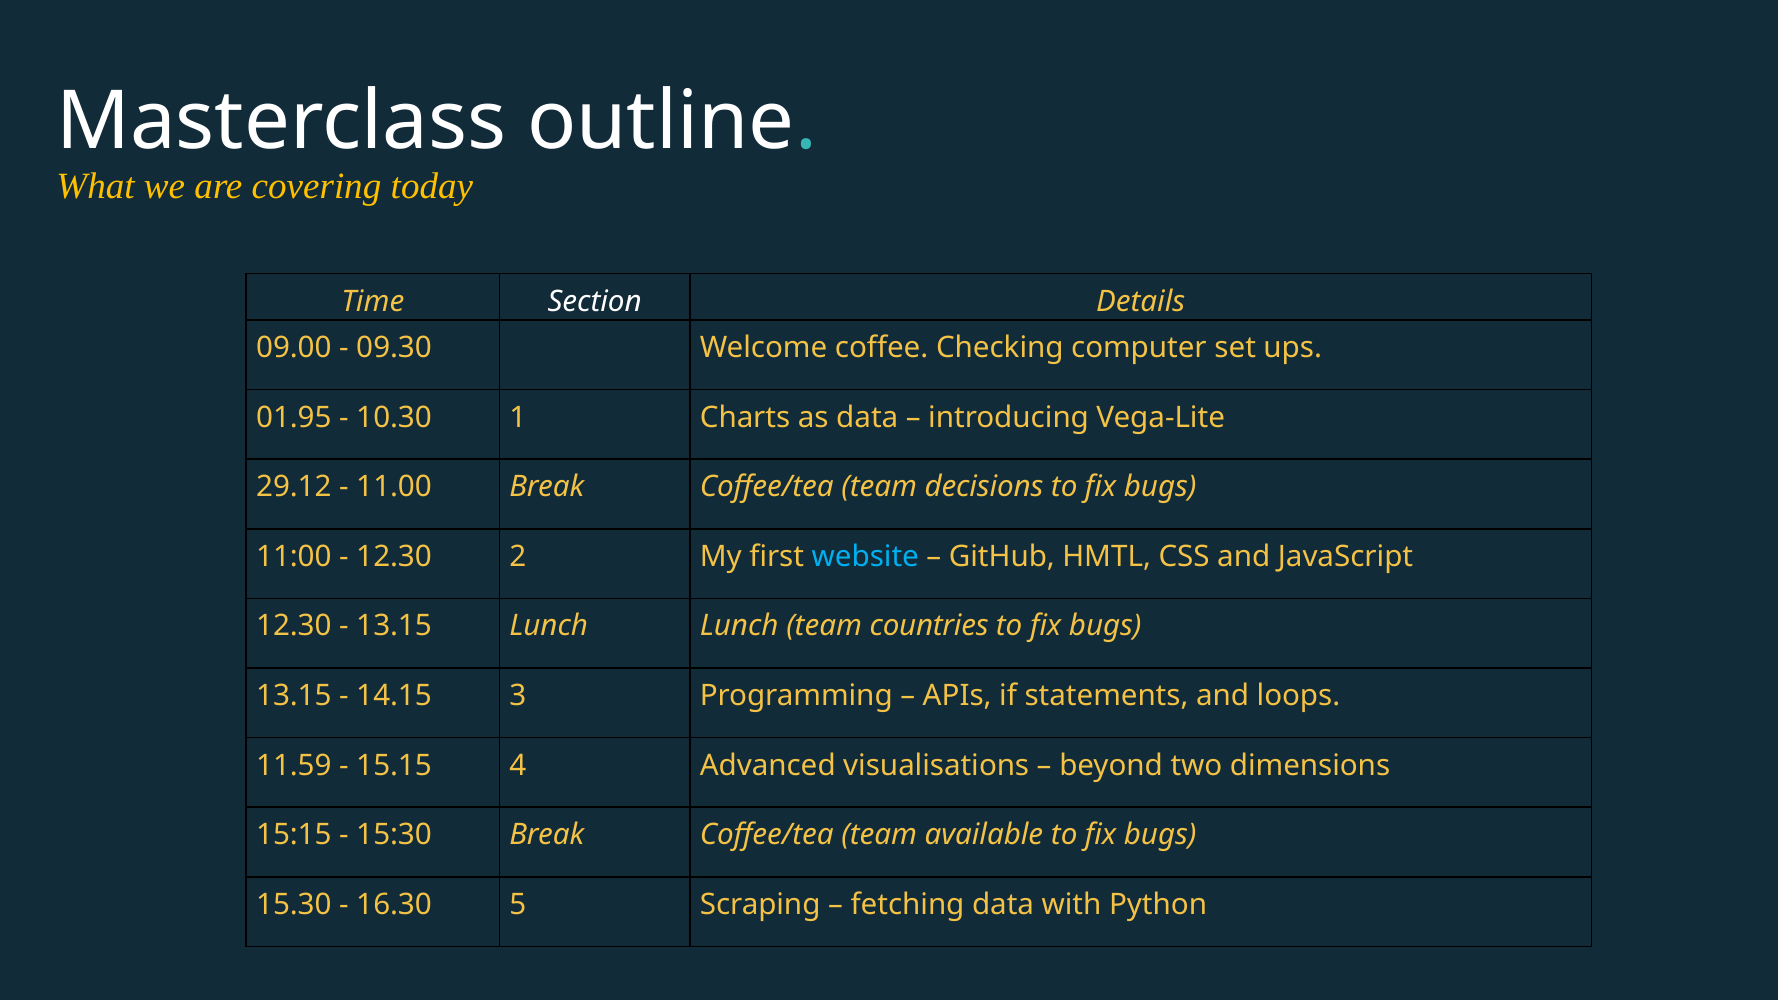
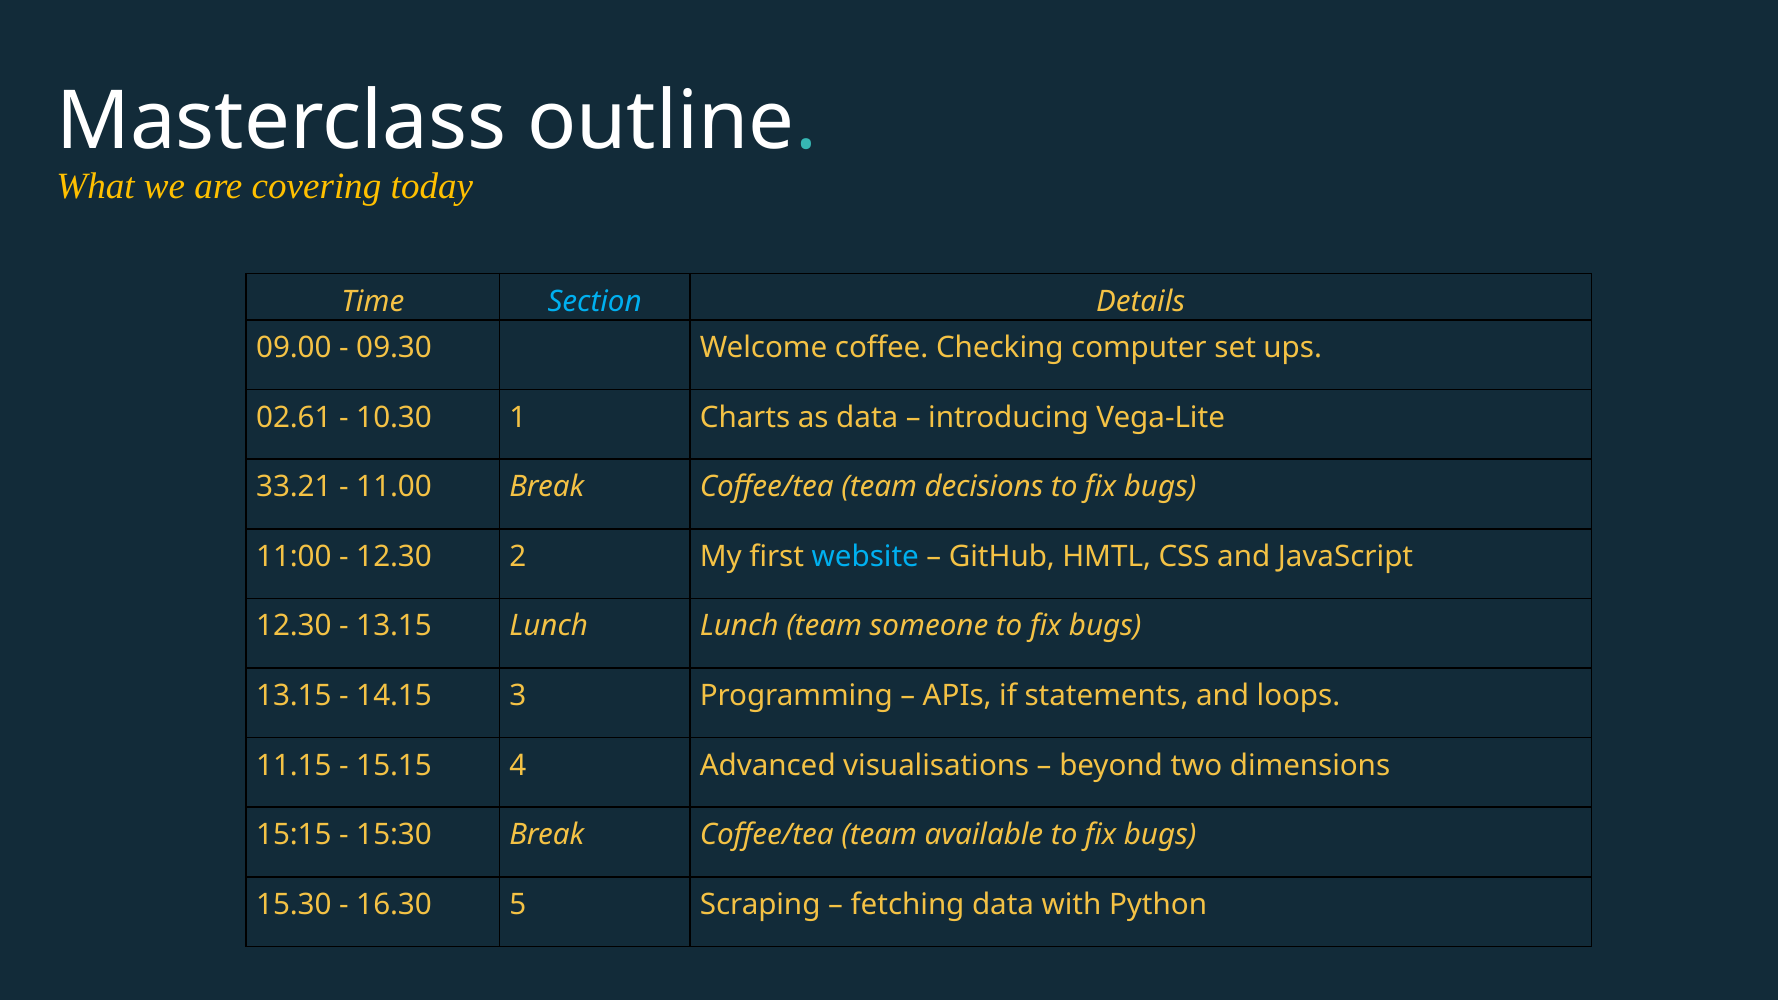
Section colour: white -> light blue (595, 301)
01.95: 01.95 -> 02.61 (294, 417)
29.12: 29.12 -> 33.21 (294, 487)
countries: countries -> someone (929, 626)
11.59: 11.59 -> 11.15 (294, 765)
